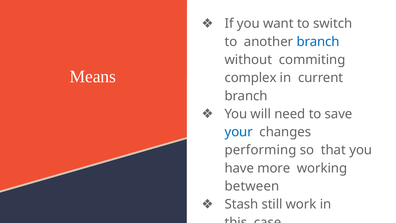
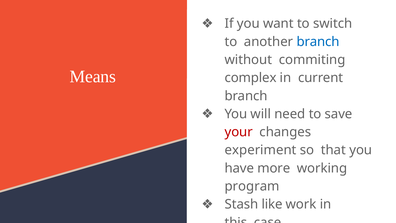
your colour: blue -> red (239, 132)
performing: performing -> experiment (261, 150)
between: between -> program (252, 186)
still: still -> like (272, 204)
